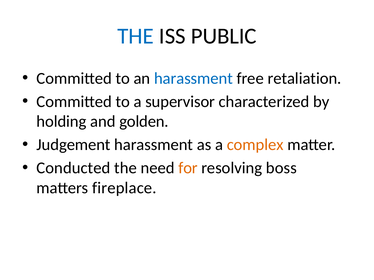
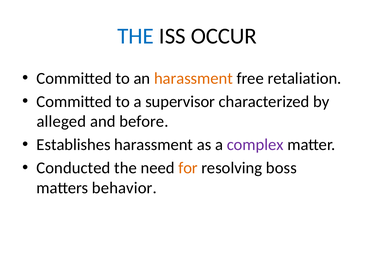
PUBLIC: PUBLIC -> OCCUR (224, 36)
harassment colour: blue -> orange (193, 78)
holding: holding -> alleged (61, 122)
golden: golden -> before (144, 122)
Judgement: Judgement -> Establishes (73, 145)
complex colour: orange -> purple (255, 145)
fireplace: fireplace -> behavior (124, 188)
